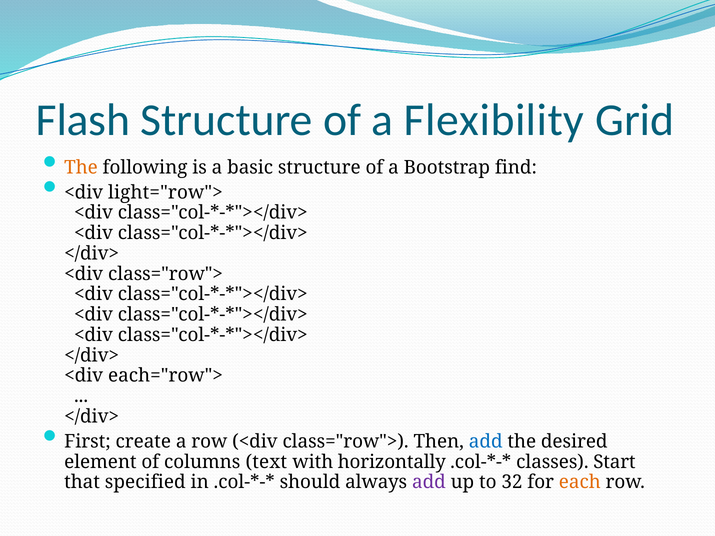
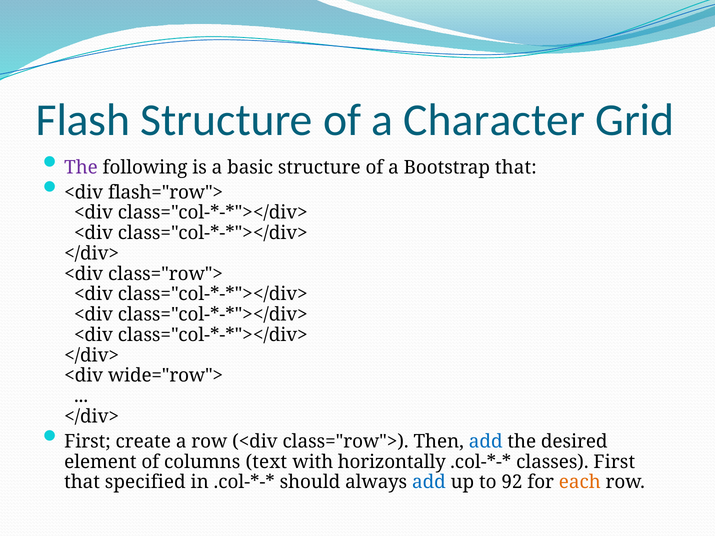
Flexibility: Flexibility -> Character (494, 120)
The colour: orange -> purple (81, 167)
Bootstrap find: find -> that (516, 167)
light="row">: light="row"> -> flash="row"> (166, 192)
each="row">: each="row"> -> wide="row"> (166, 376)
classes Start: Start -> First (614, 462)
add colour: purple -> blue (429, 482)
32: 32 -> 92 (512, 482)
